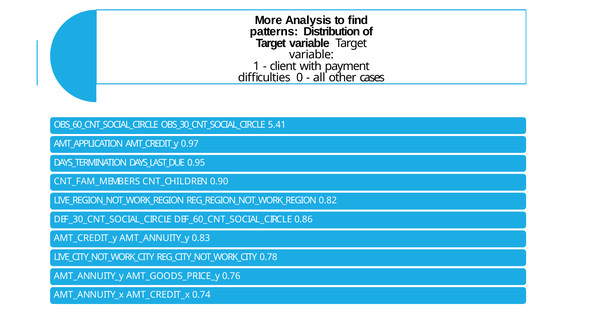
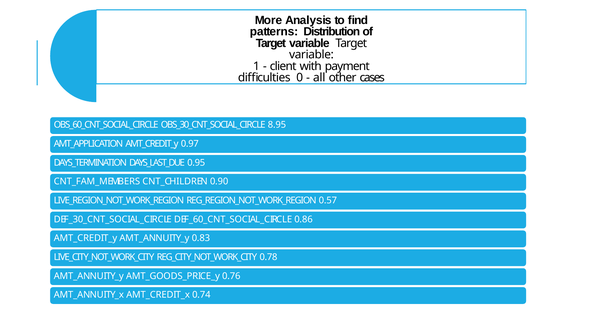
5.41: 5.41 -> 8.95 (277, 125)
0.82: 0.82 -> 0.57 (328, 200)
